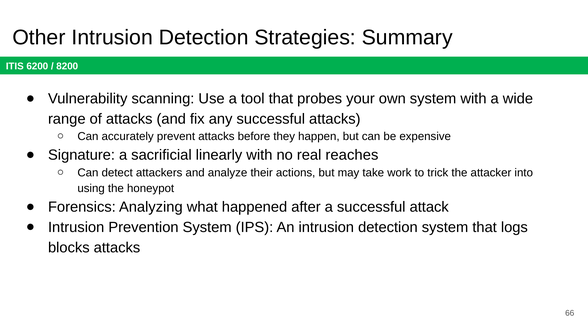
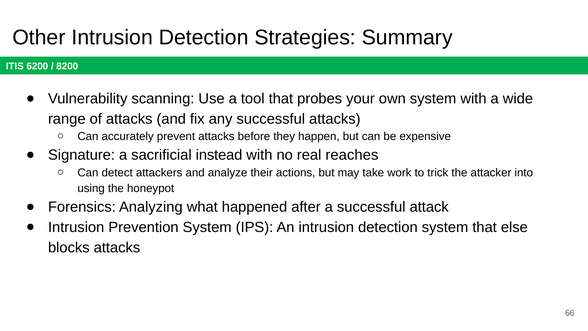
linearly: linearly -> instead (219, 155)
logs: logs -> else (514, 227)
